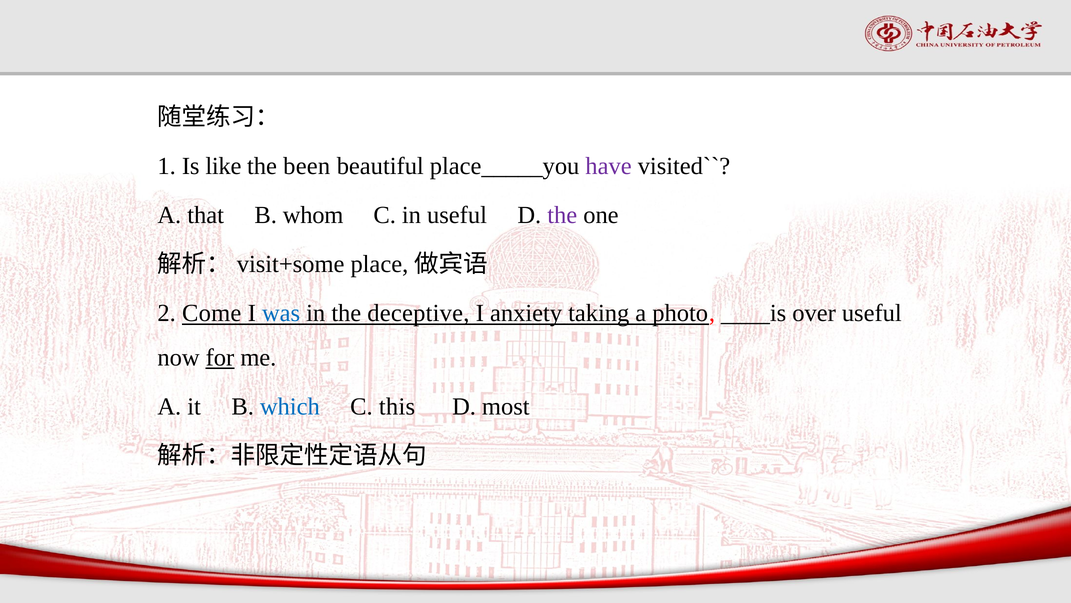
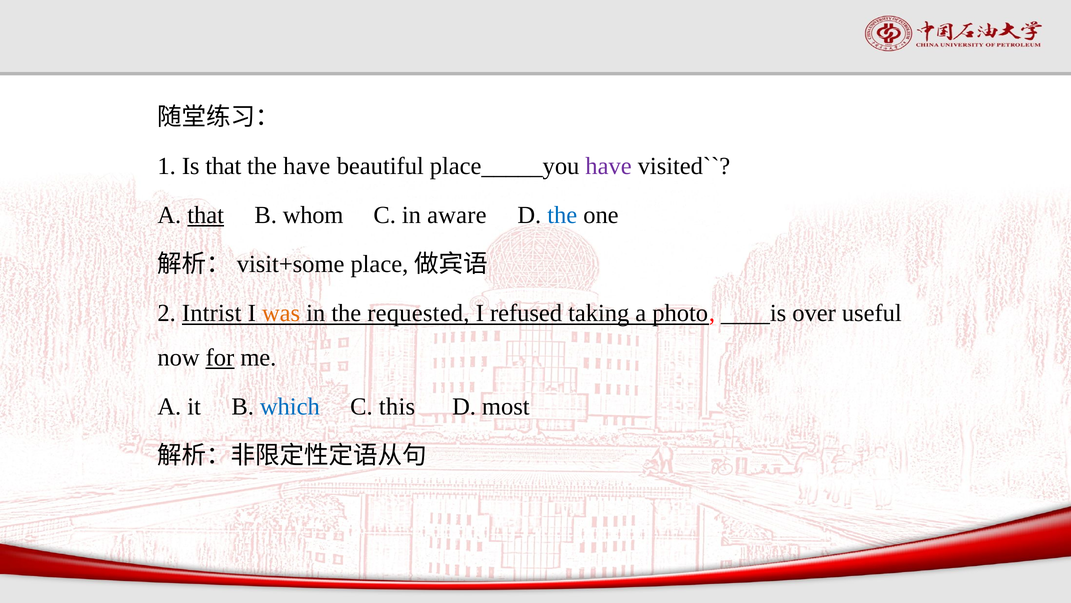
Is like: like -> that (223, 166)
the been: been -> have (307, 166)
that underline: none -> present (206, 215)
in useful: useful -> aware (457, 215)
the colour: purple -> blue (562, 215)
Come: Come -> Intrist (212, 313)
was colour: blue -> orange (281, 313)
deceptive: deceptive -> requested (418, 313)
anxiety: anxiety -> refused (526, 313)
